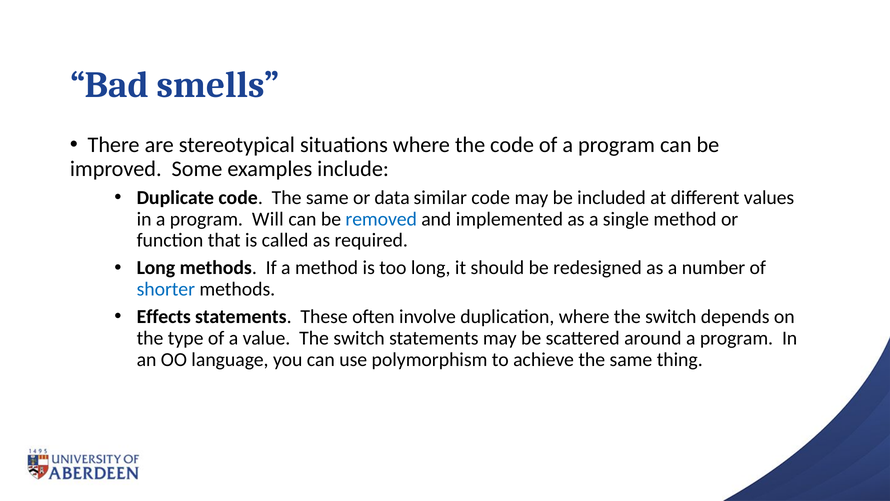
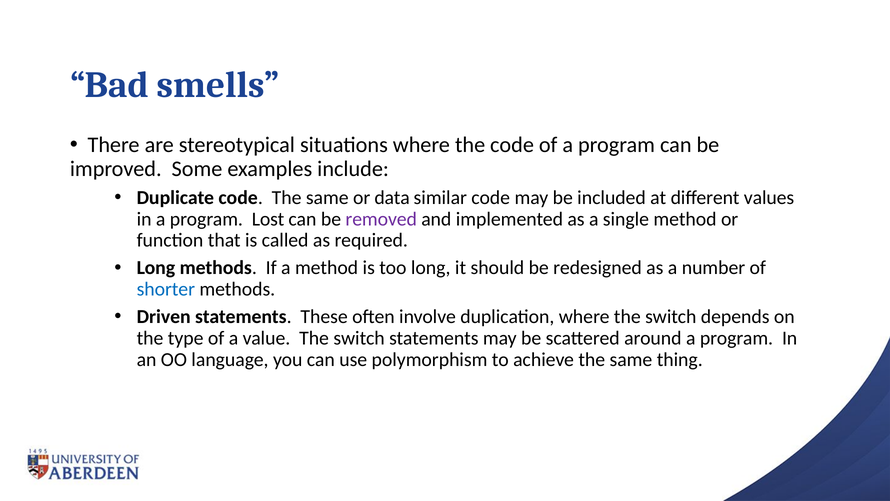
Will: Will -> Lost (268, 219)
removed colour: blue -> purple (381, 219)
Effects: Effects -> Driven (164, 317)
